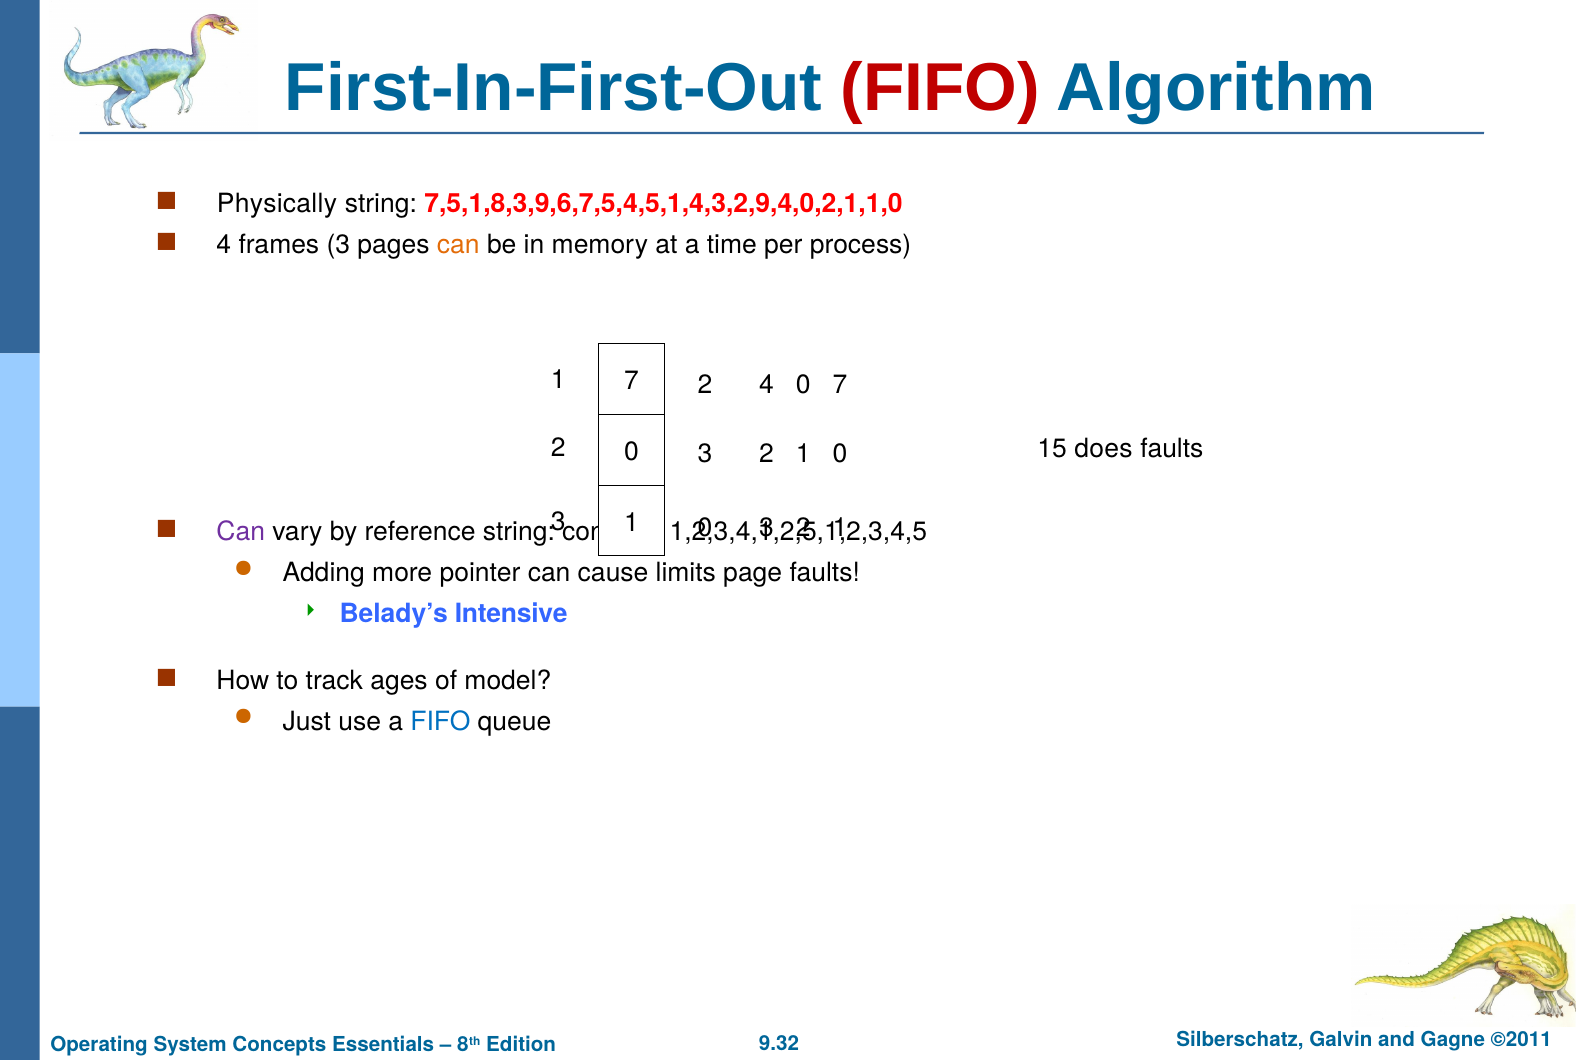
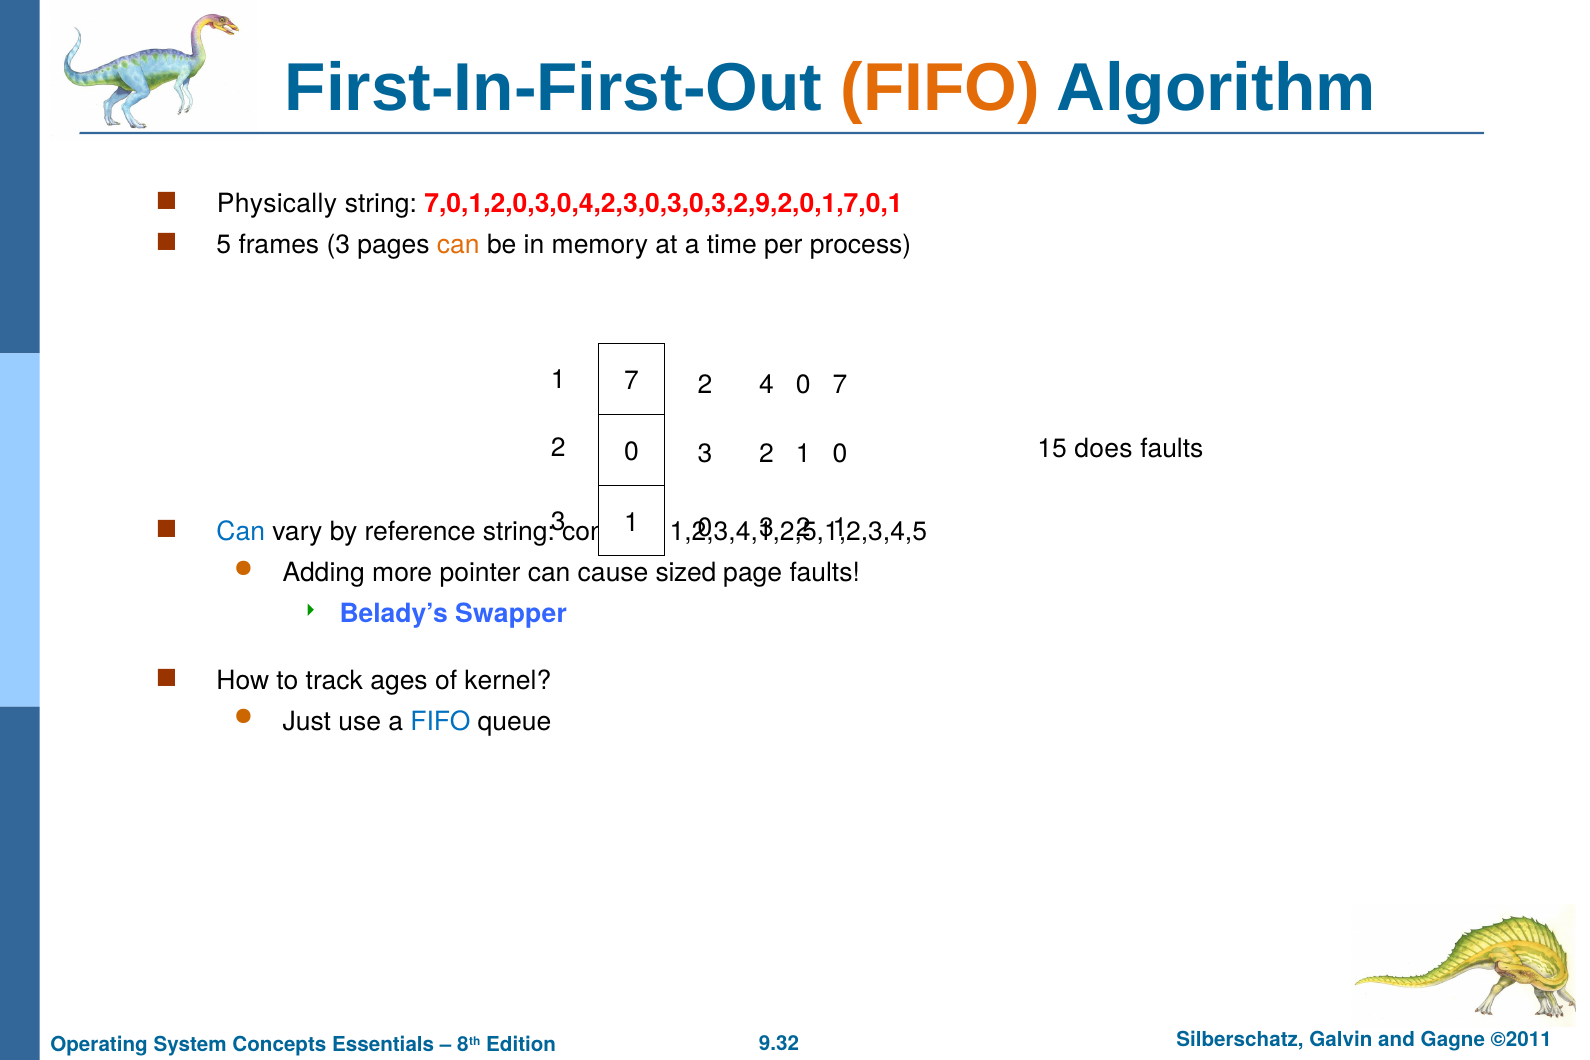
FIFO colour: red -> orange (940, 88)
7,5,1,8,3,9,6,7,5,4,5,1,4,3,2,9,4,0,2,1,1,0: 7,5,1,8,3,9,6,7,5,4,5,1,4,3,2,9,4,0,2,1,1,0 -> 7,0,1,2,0,3,0,4,2,3,0,3,0,3,2,9,2,0,1,7,0,1 (664, 204)
4: 4 -> 5 (224, 245)
Can colour: purple -> blue (241, 532)
limits: limits -> sized (686, 573)
Intensive: Intensive -> Swapper (511, 614)
model: model -> kernel (508, 680)
